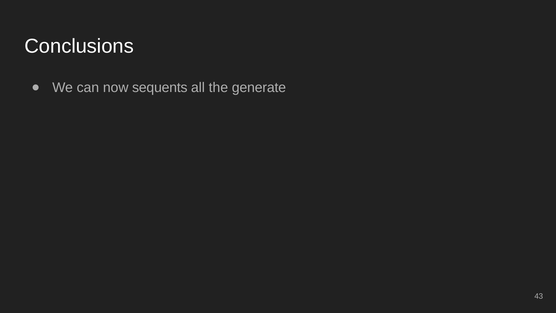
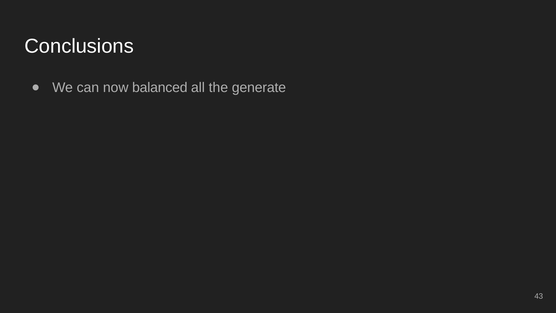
sequents: sequents -> balanced (160, 87)
